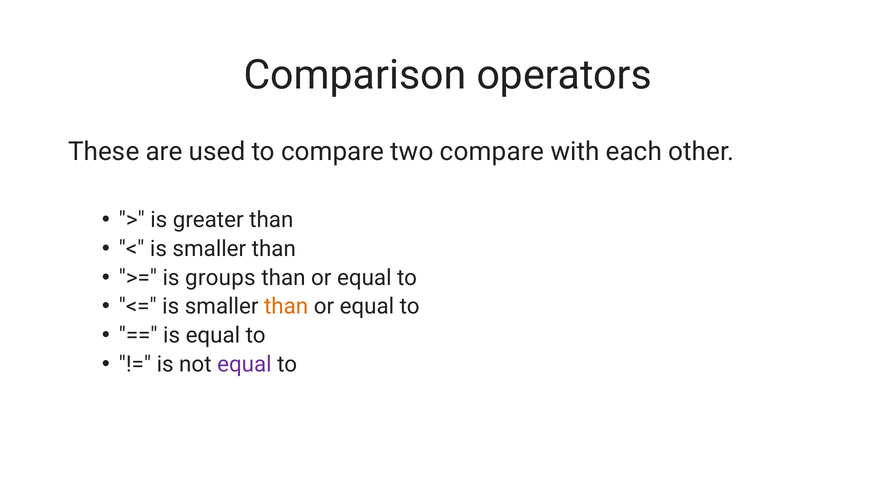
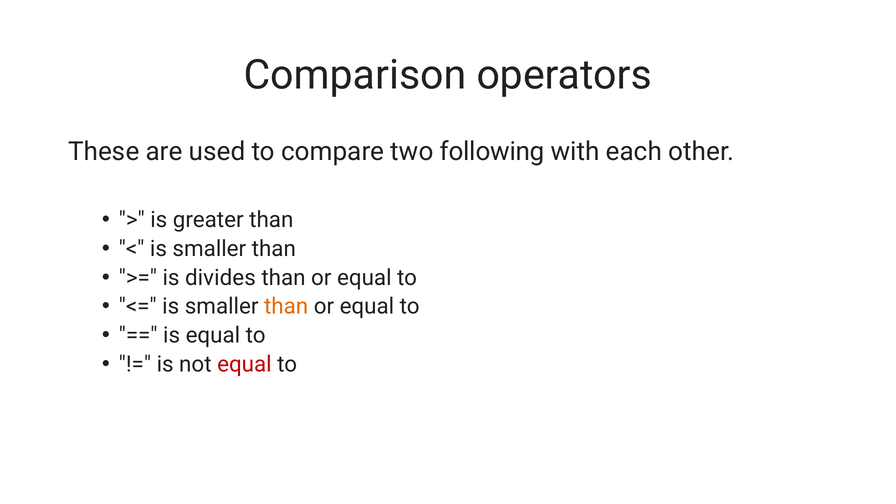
two compare: compare -> following (492, 151)
groups: groups -> divides (220, 278)
equal colour: purple -> red (244, 364)
